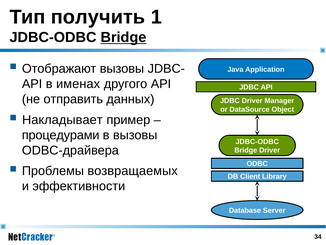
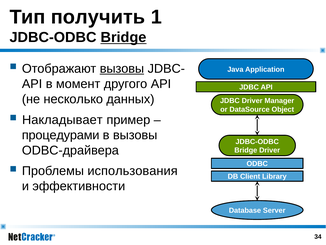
вызовы underline: none -> present (122, 68)
именах: именах -> момент (78, 84)
отправить: отправить -> несколько (73, 99)
возвращаемых: возвращаемых -> использования (133, 171)
